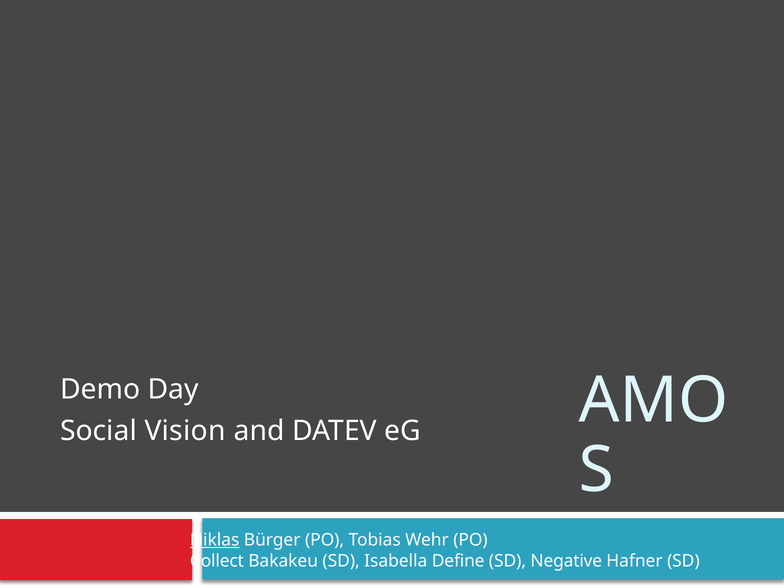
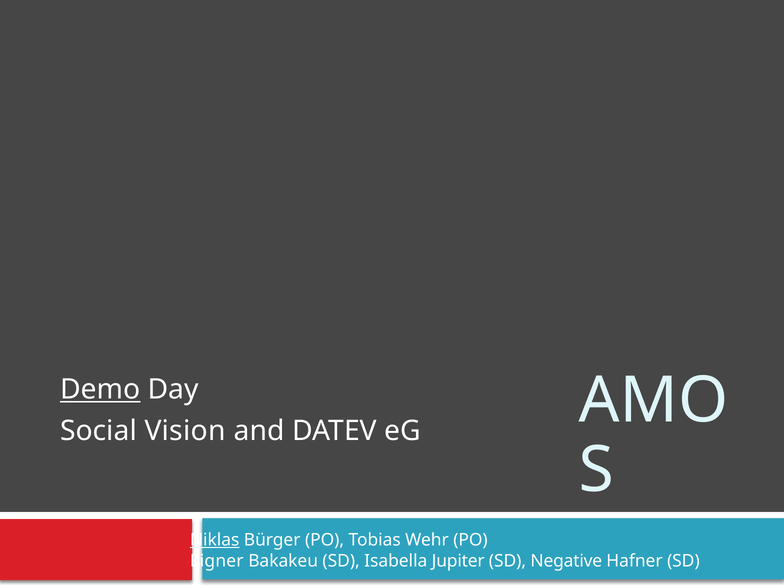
Demo underline: none -> present (100, 389)
Collect: Collect -> Eigner (217, 561)
Define: Define -> Jupiter (458, 561)
